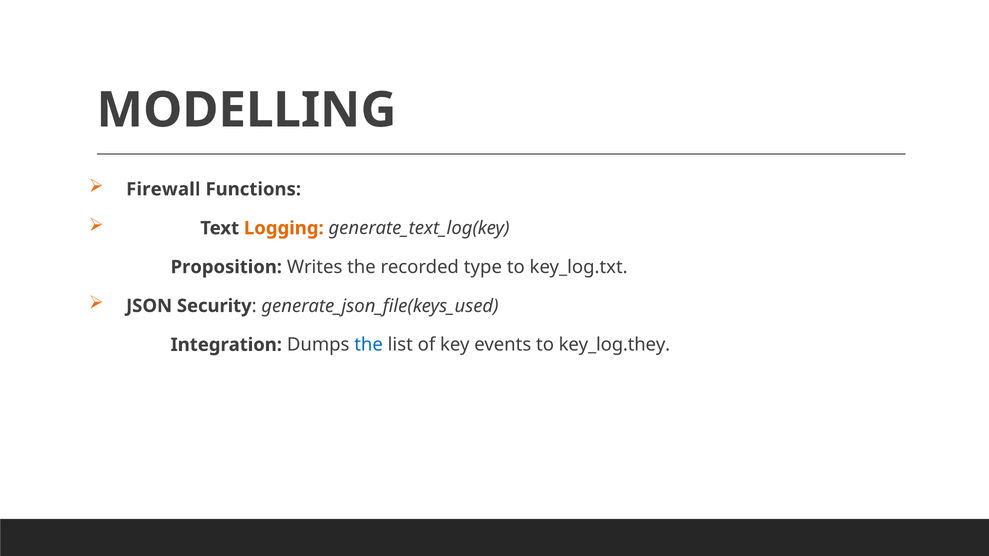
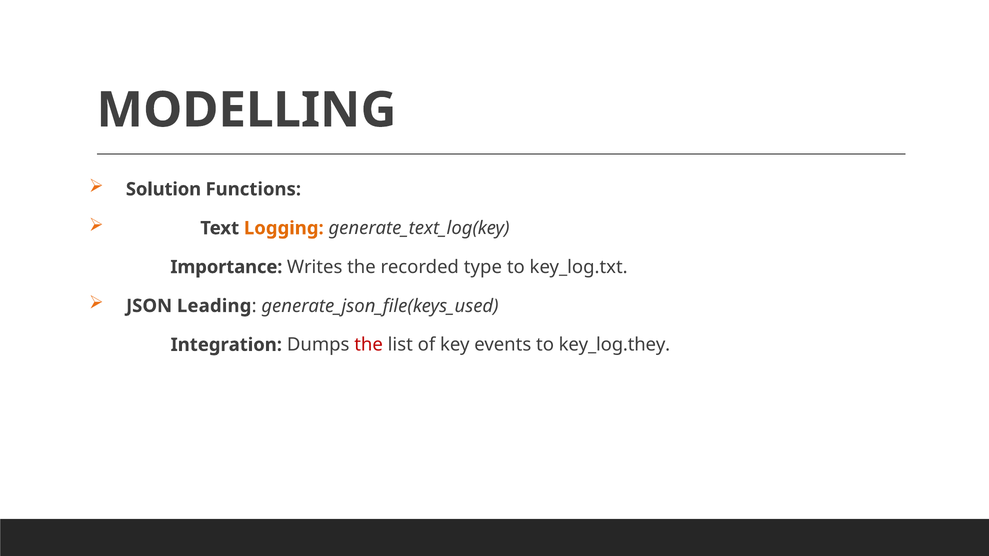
Firewall: Firewall -> Solution (163, 189)
Proposition: Proposition -> Importance (226, 267)
Security: Security -> Leading (214, 306)
the colour: blue -> red (369, 345)
